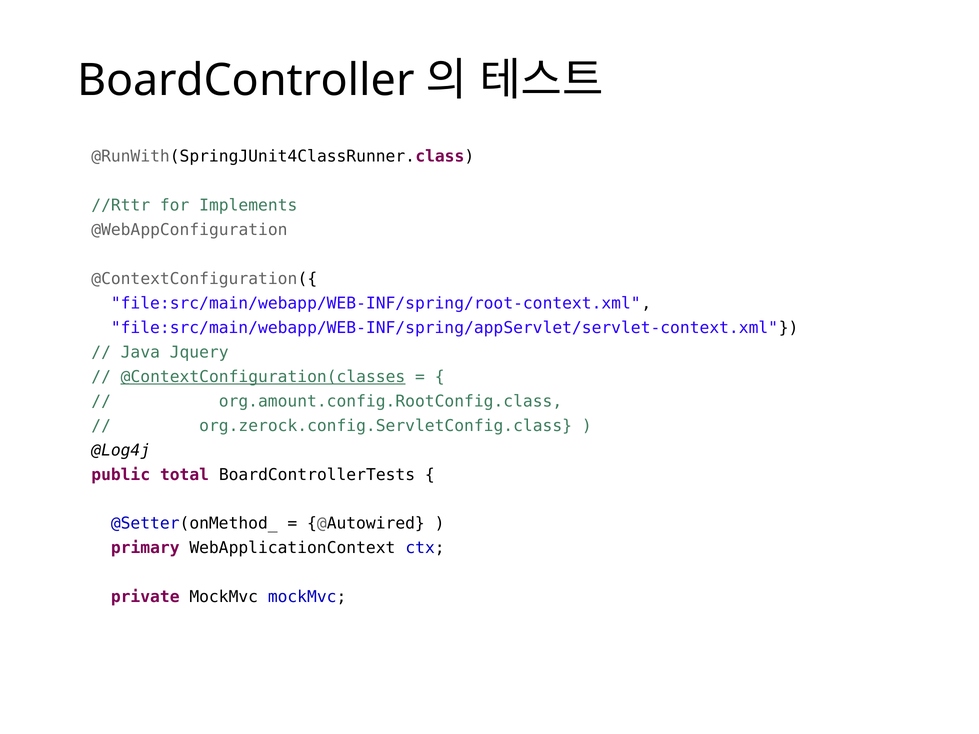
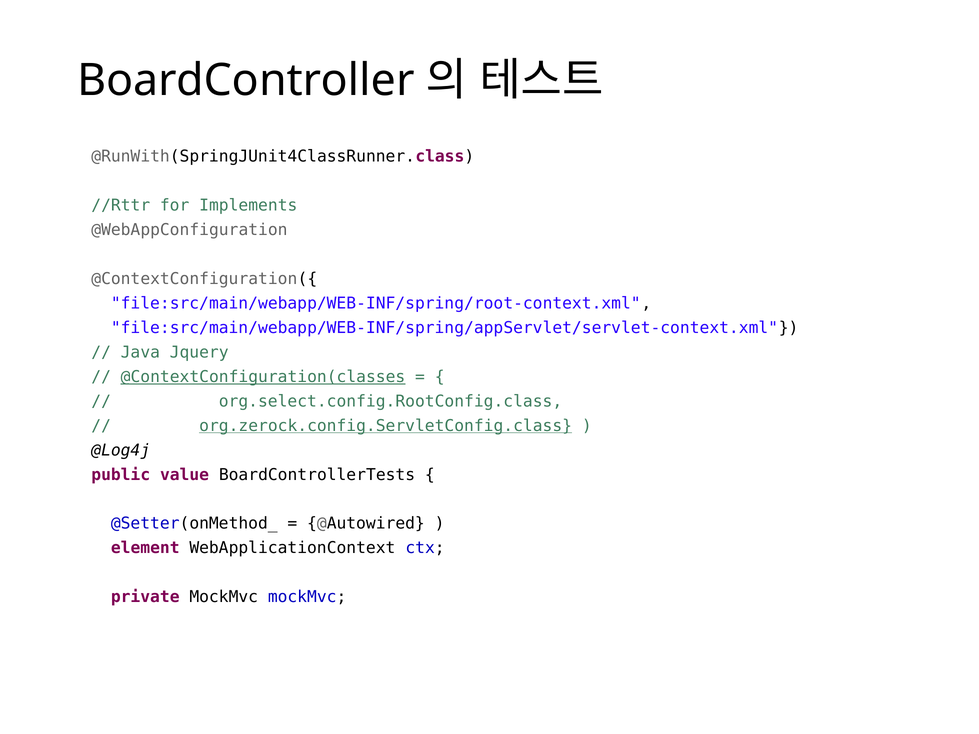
org.amount.config.RootConfig.class: org.amount.config.RootConfig.class -> org.select.config.RootConfig.class (391, 401)
org.zerock.config.ServletConfig.class underline: none -> present (386, 426)
total: total -> value (185, 475)
primary: primary -> element (145, 548)
